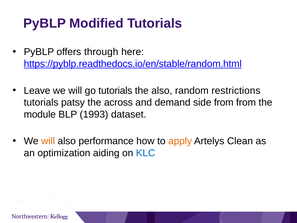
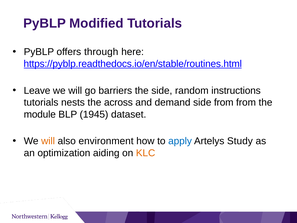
https://pyblp.readthedocs.io/en/stable/random.html: https://pyblp.readthedocs.io/en/stable/random.html -> https://pyblp.readthedocs.io/en/stable/routines.html (133, 64)
go tutorials: tutorials -> barriers (115, 90)
the also: also -> side (162, 90)
restrictions: restrictions -> instructions (236, 90)
patsy: patsy -> nests (73, 102)
1993: 1993 -> 1945 (94, 114)
performance: performance -> environment (106, 141)
apply colour: orange -> blue (180, 141)
Clean: Clean -> Study (240, 141)
KLC colour: blue -> orange (146, 153)
